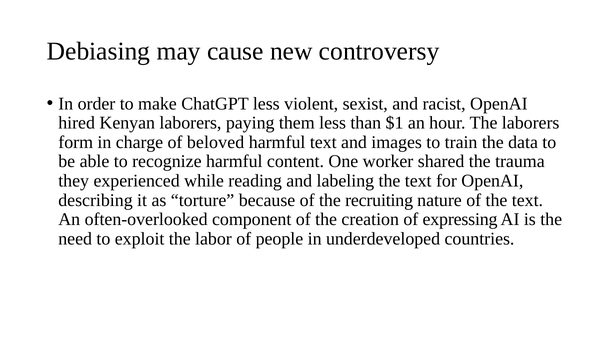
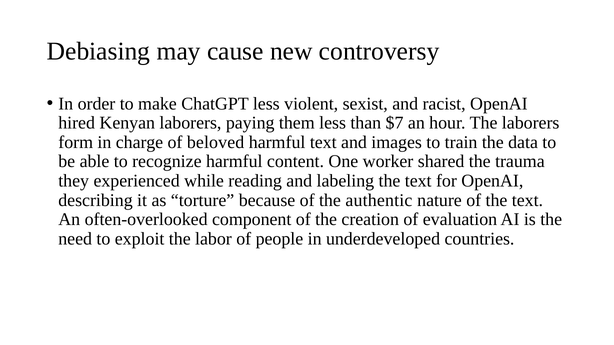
$1: $1 -> $7 (395, 123)
recruiting: recruiting -> authentic (379, 200)
expressing: expressing -> evaluation (460, 220)
